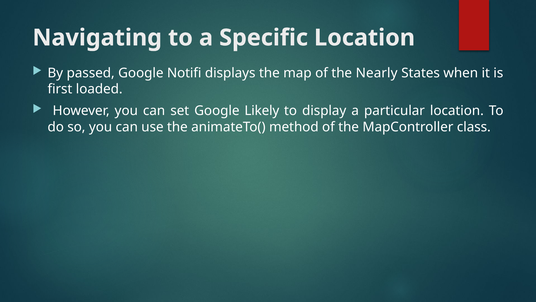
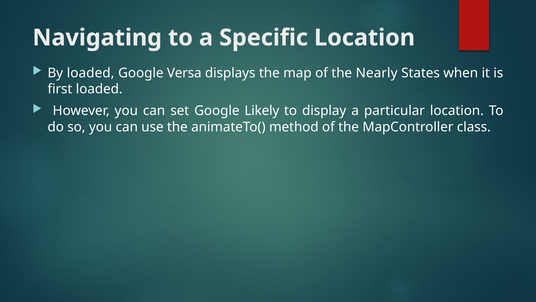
By passed: passed -> loaded (91, 73)
Notifi: Notifi -> Versa (184, 73)
